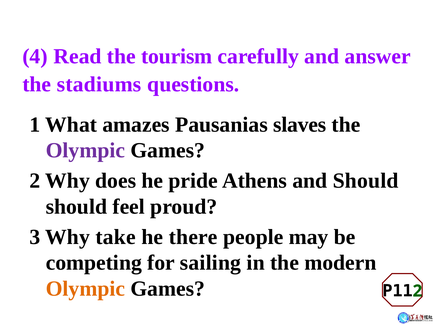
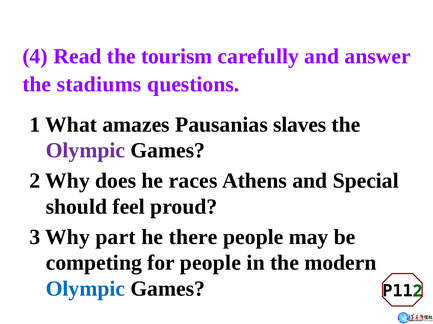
pride: pride -> races (193, 181)
and Should: Should -> Special (366, 181)
take: take -> part (116, 237)
for sailing: sailing -> people (210, 263)
Olympic colour: orange -> blue (85, 289)
